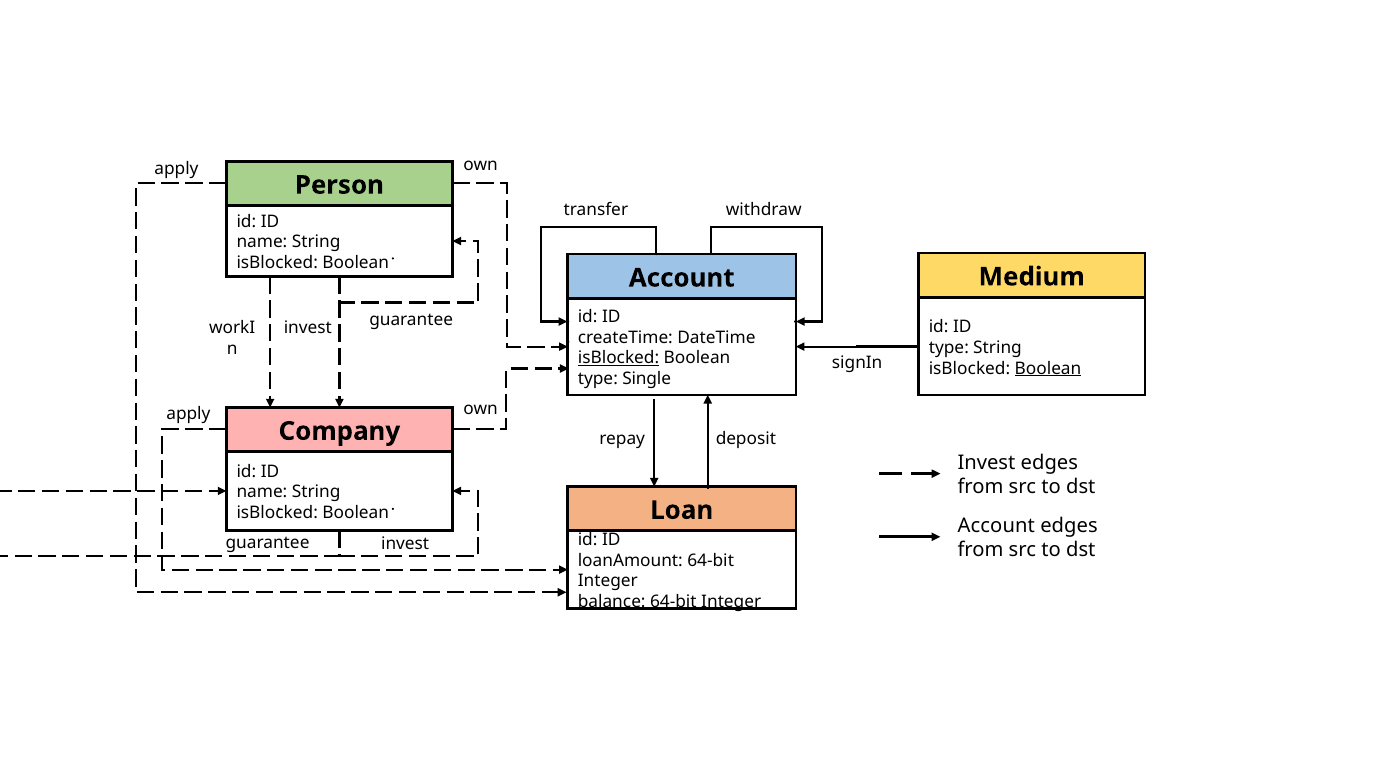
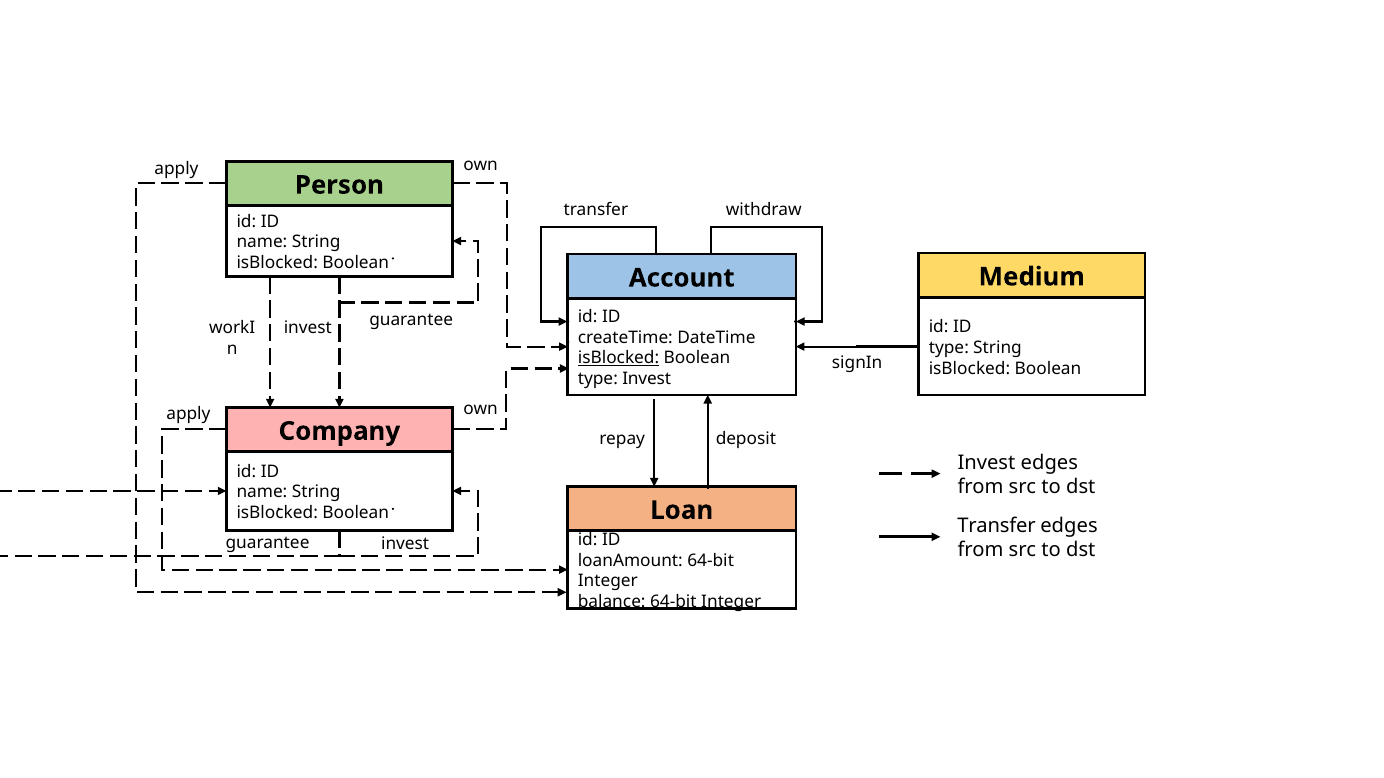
Boolean underline: present -> none (1048, 369)
type Single: Single -> Invest (647, 379)
Account: Account -> Transfer (996, 526)
